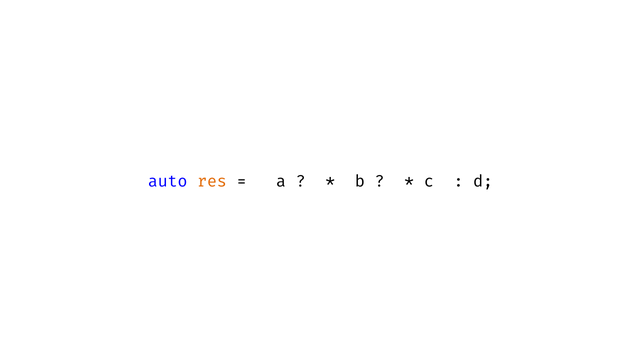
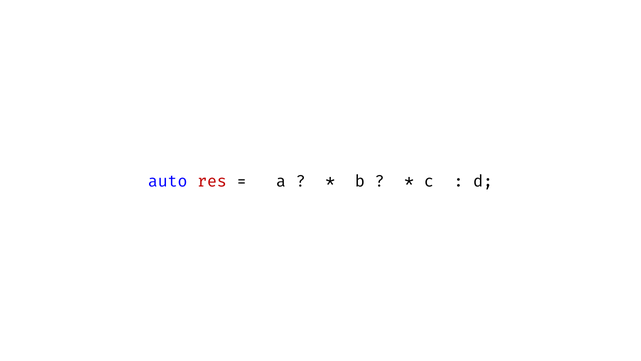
res colour: orange -> red (212, 181)
